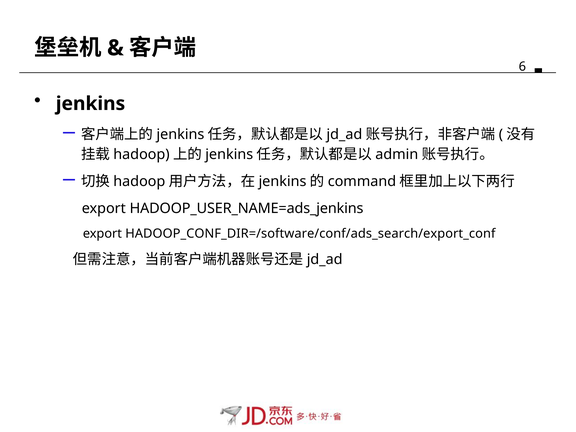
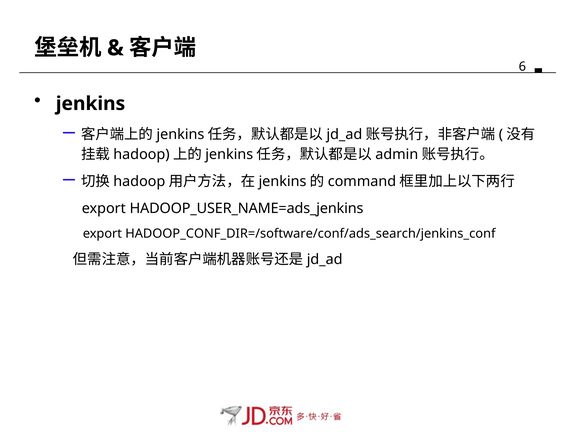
HADOOP_CONF_DIR=/software/conf/ads_search/export_conf: HADOOP_CONF_DIR=/software/conf/ads_search/export_conf -> HADOOP_CONF_DIR=/software/conf/ads_search/jenkins_conf (310, 234)
